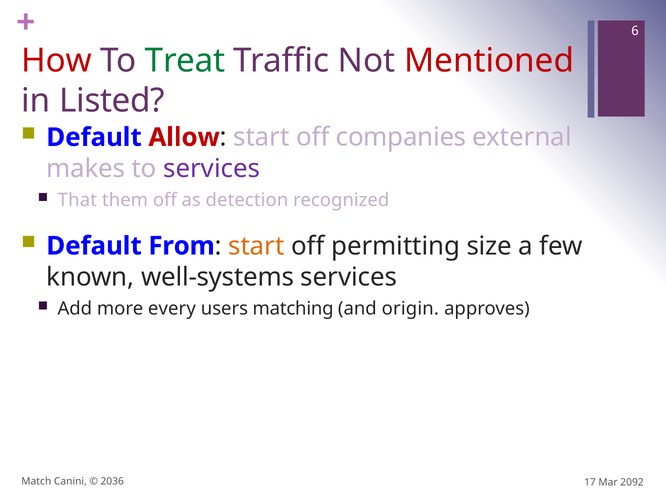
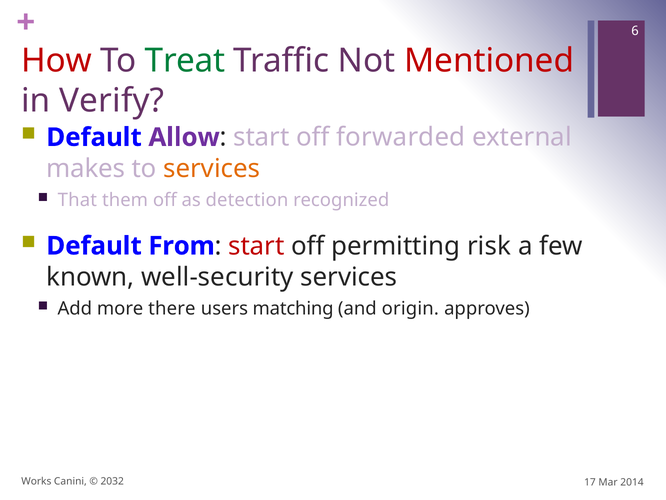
Listed: Listed -> Verify (112, 101)
Allow colour: red -> purple (184, 137)
companies: companies -> forwarded (401, 137)
services colour: purple -> orange (212, 168)
start colour: orange -> red (256, 246)
size: size -> risk (489, 246)
well-systems: well-systems -> well-security (217, 277)
every: every -> there (172, 309)
Match: Match -> Works (36, 481)
2036: 2036 -> 2032 (112, 481)
2092: 2092 -> 2014 (632, 482)
